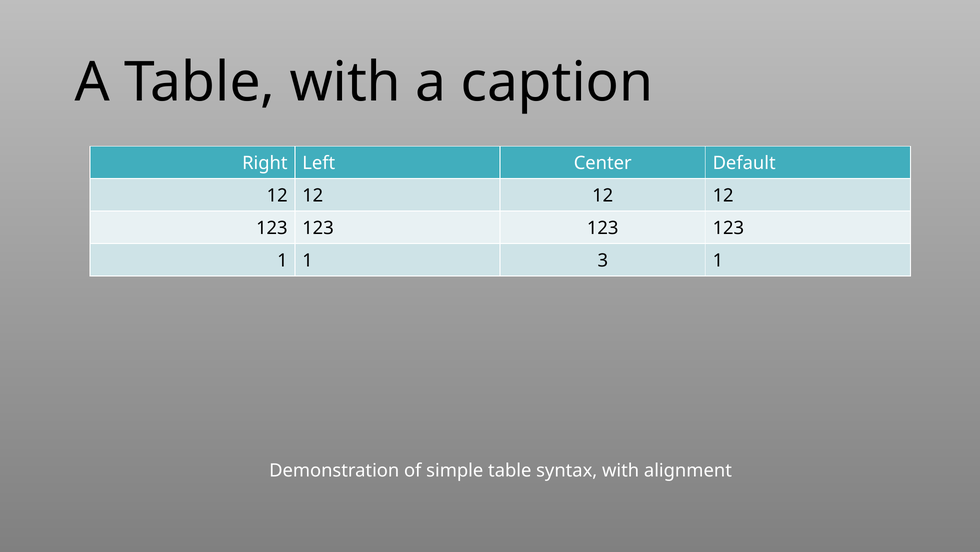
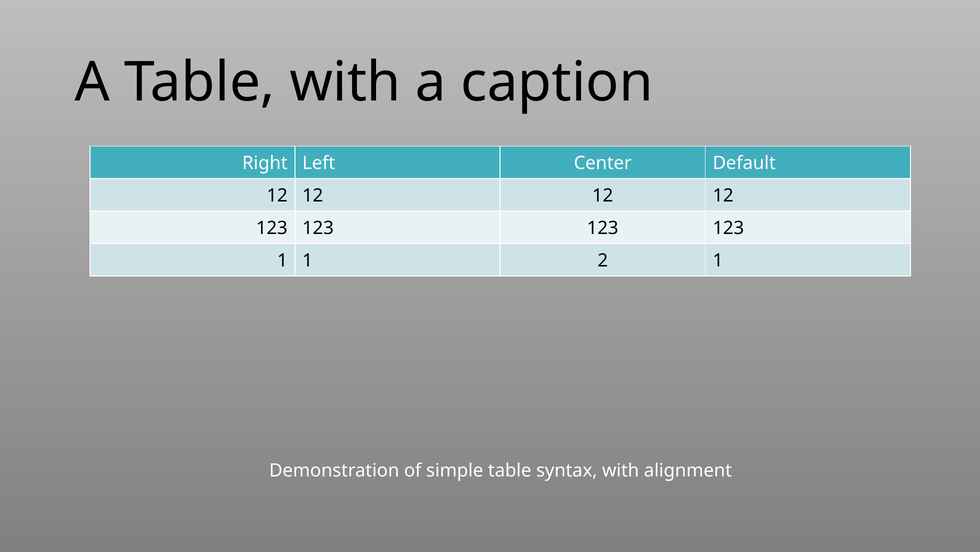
3: 3 -> 2 (603, 260)
